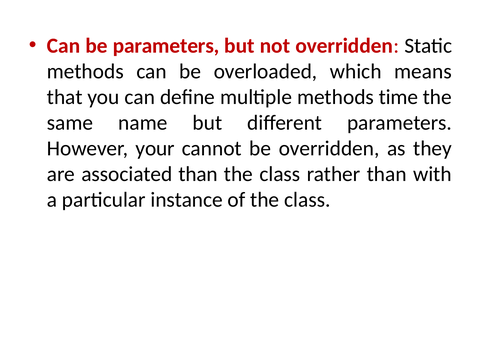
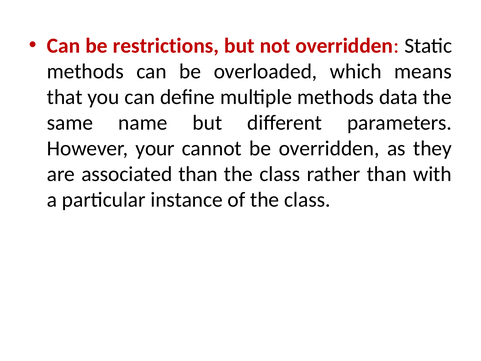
be parameters: parameters -> restrictions (166, 46)
time: time -> data (398, 97)
